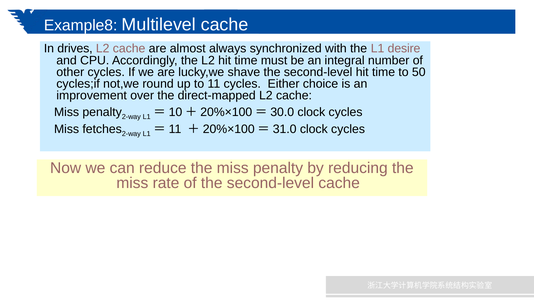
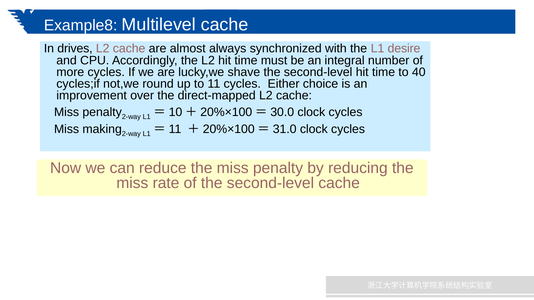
other: other -> more (70, 72)
50: 50 -> 40 (419, 72)
fetches: fetches -> making (102, 129)
